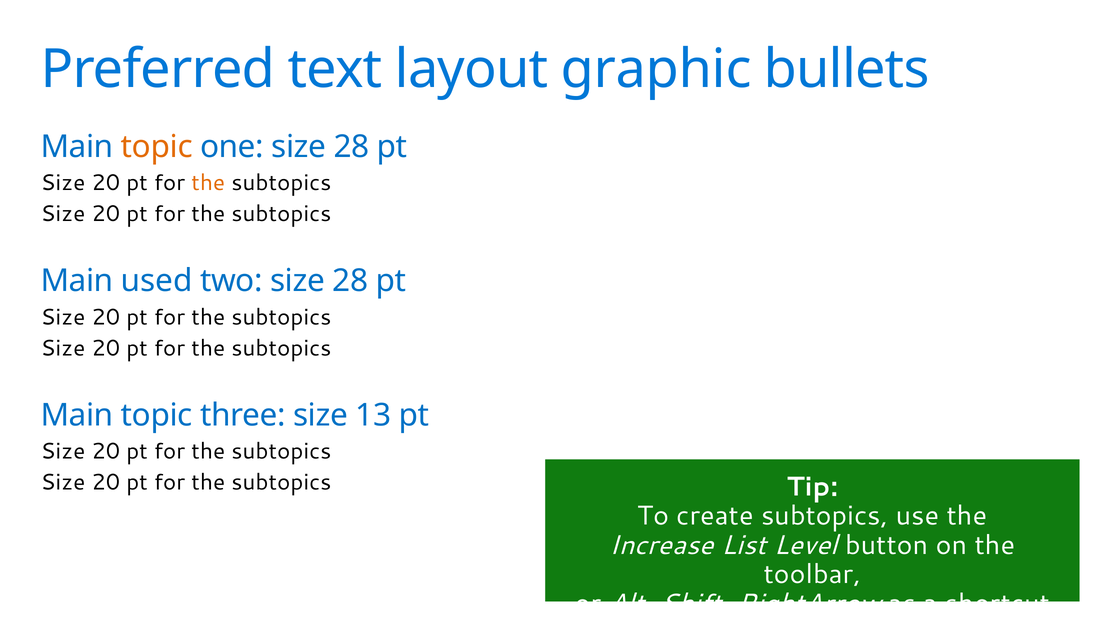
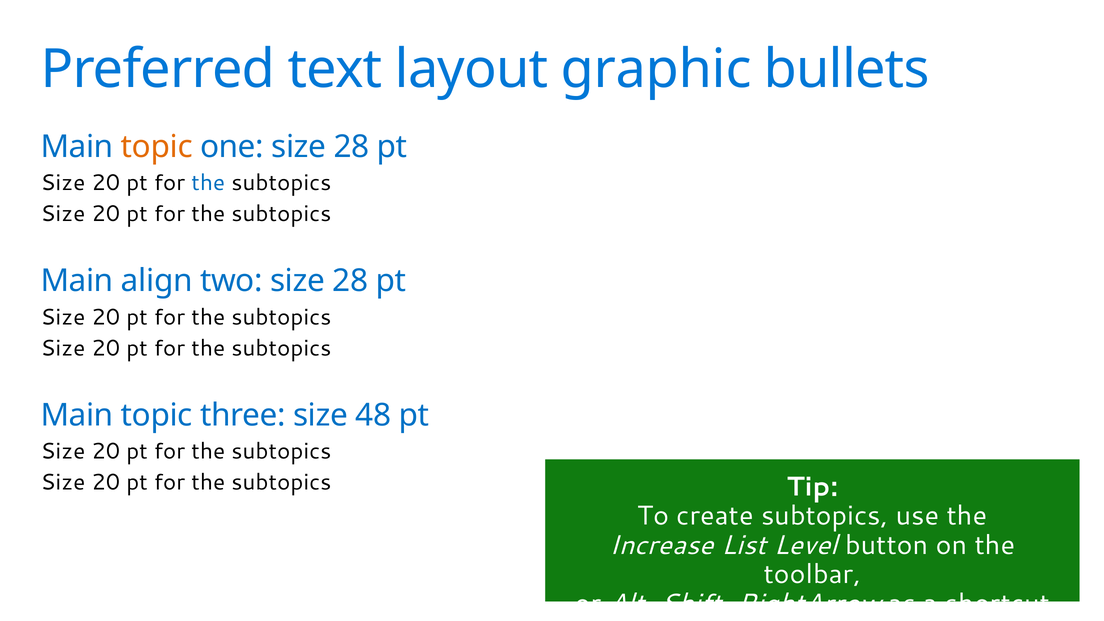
the colour: orange -> blue (208, 183)
used: used -> align (157, 281)
13: 13 -> 48 (373, 415)
